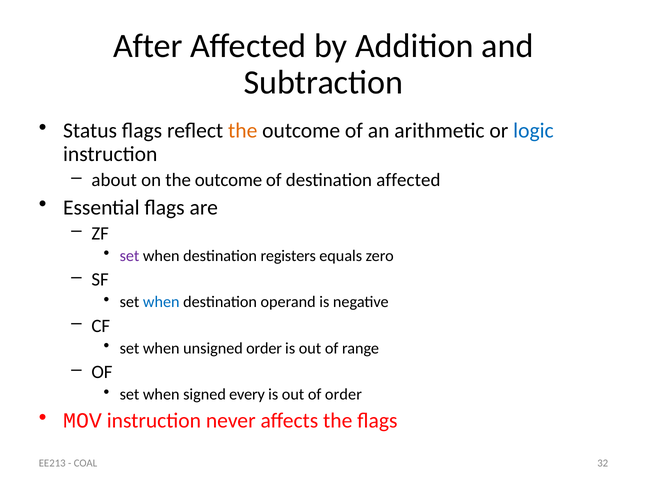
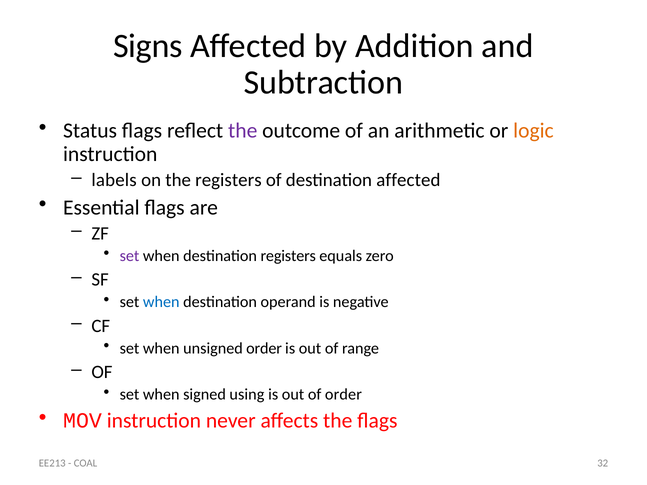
After: After -> Signs (148, 46)
the colour: orange -> purple (243, 131)
logic colour: blue -> orange (533, 131)
about: about -> labels (114, 180)
on the outcome: outcome -> registers (228, 180)
every: every -> using (247, 395)
